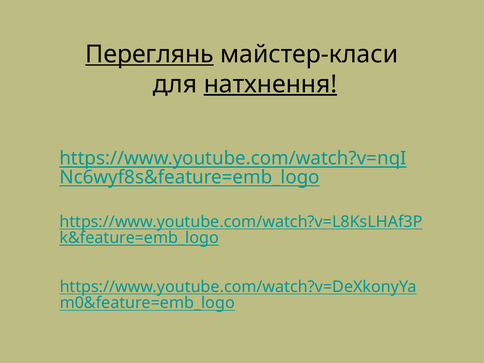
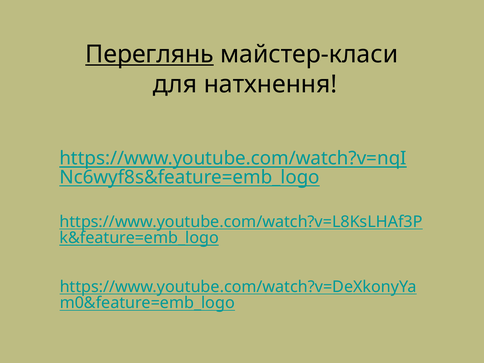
натхнення underline: present -> none (270, 84)
